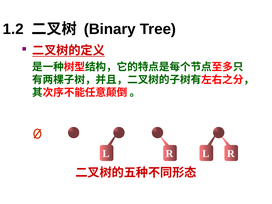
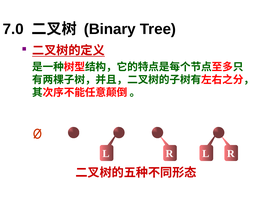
1.2: 1.2 -> 7.0 (13, 29)
